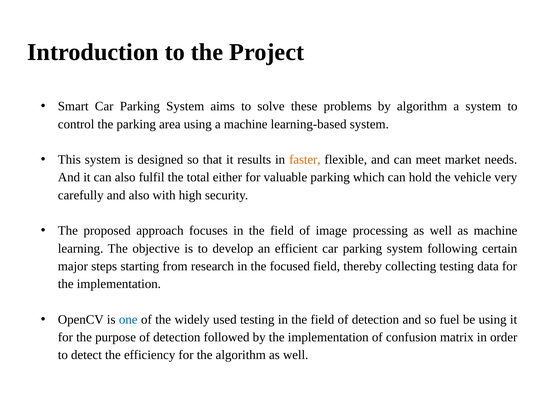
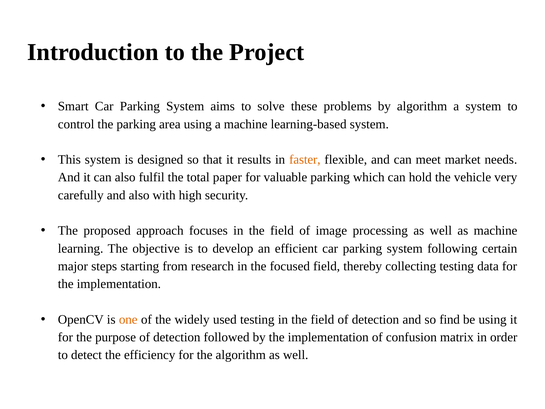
either: either -> paper (227, 177)
one colour: blue -> orange (128, 319)
fuel: fuel -> find (450, 319)
